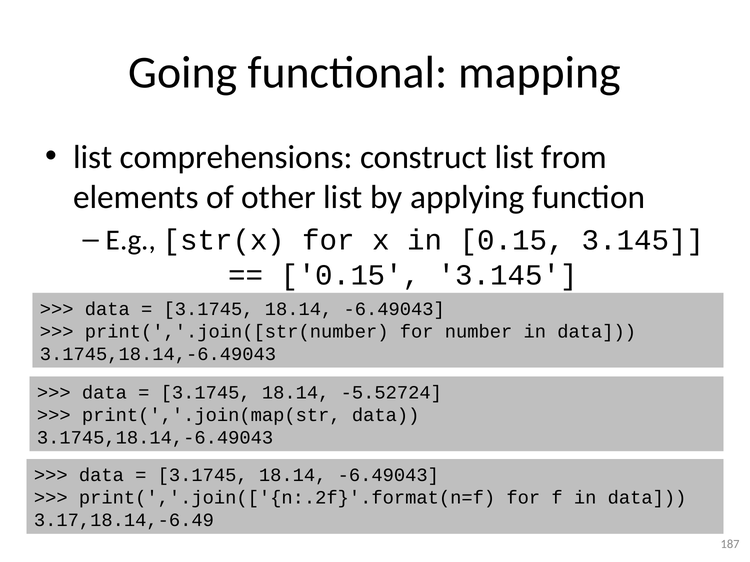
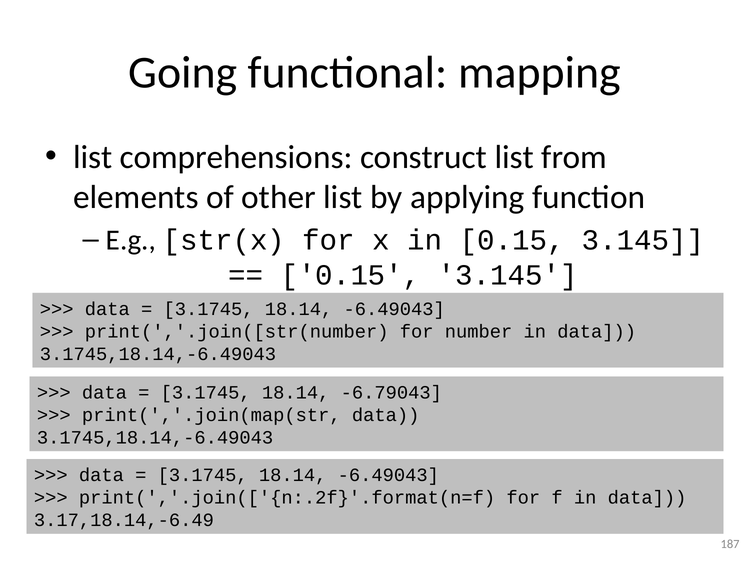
-5.52724: -5.52724 -> -6.79043 (391, 393)
